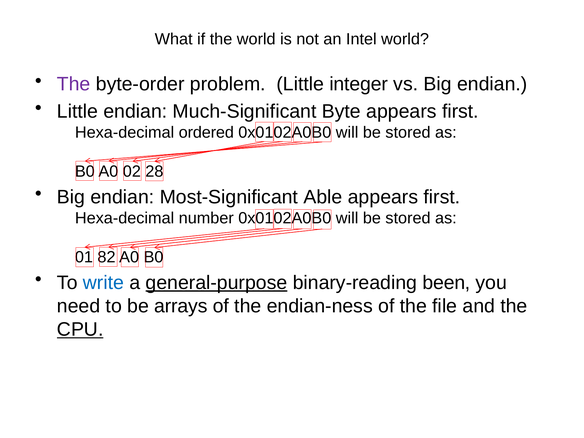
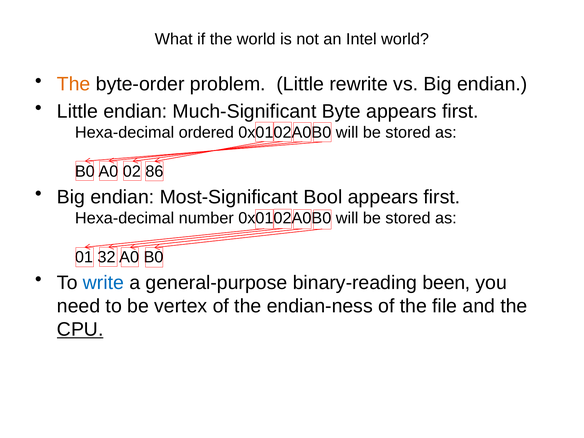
The colour: purple -> orange (74, 84)
integer: integer -> rewrite (359, 84)
28: 28 -> 86 (154, 171)
Able: Able -> Bool (323, 197)
82: 82 -> 32 (107, 257)
general-purpose underline: present -> none (216, 283)
arrays: arrays -> vertex (181, 306)
